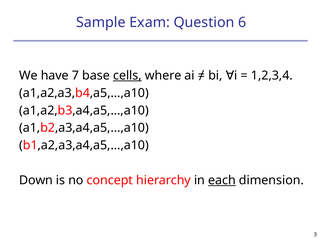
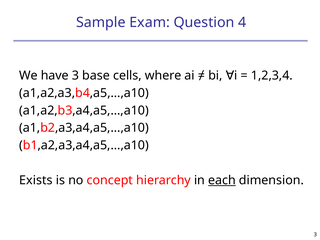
6: 6 -> 4 (242, 22)
have 7: 7 -> 3 (76, 76)
cells underline: present -> none (127, 76)
Down: Down -> Exists (36, 180)
